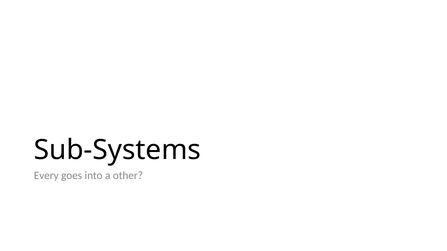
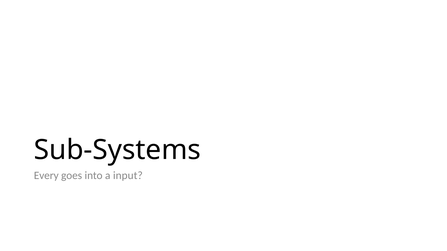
other: other -> input (128, 176)
